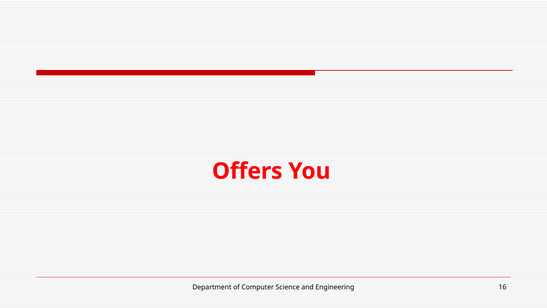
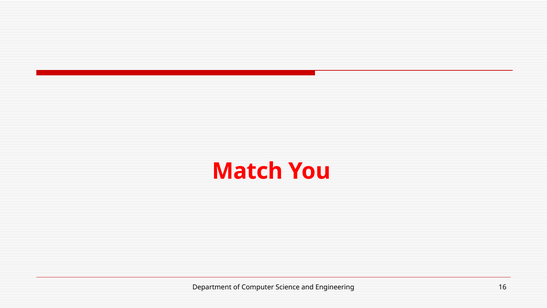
Offers: Offers -> Match (247, 171)
